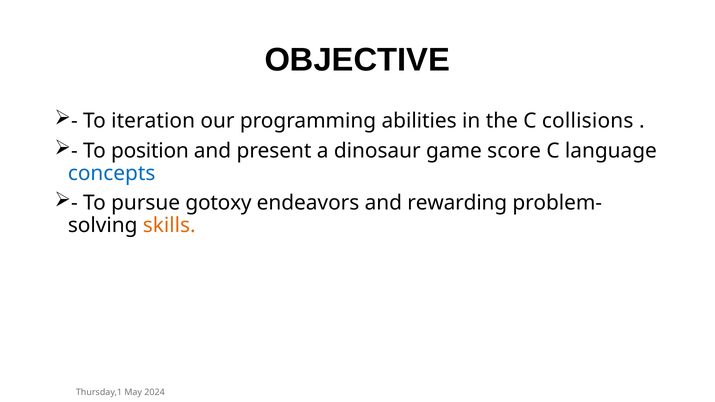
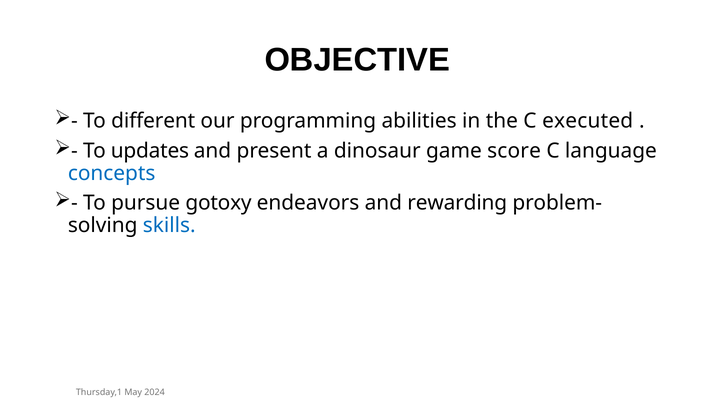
iteration: iteration -> different (153, 121)
collisions: collisions -> executed (588, 121)
position: position -> updates (150, 151)
skills colour: orange -> blue (169, 226)
